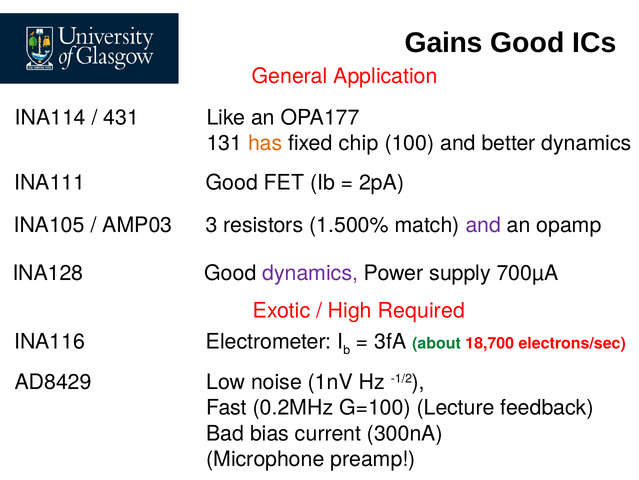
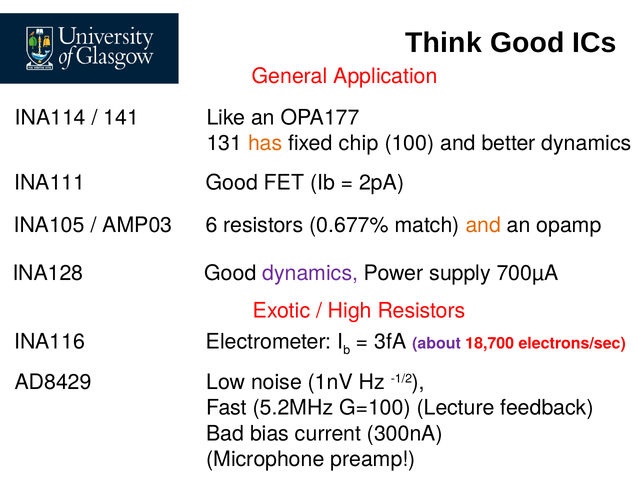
Gains: Gains -> Think (444, 43)
431: 431 -> 141 (121, 117)
3: 3 -> 6 (212, 225)
1.500%: 1.500% -> 0.677% (349, 225)
and colour: purple -> orange (483, 225)
High Required: Required -> Resistors (421, 310)
about colour: green -> purple (437, 343)
0.2MHz: 0.2MHz -> 5.2MHz (293, 407)
